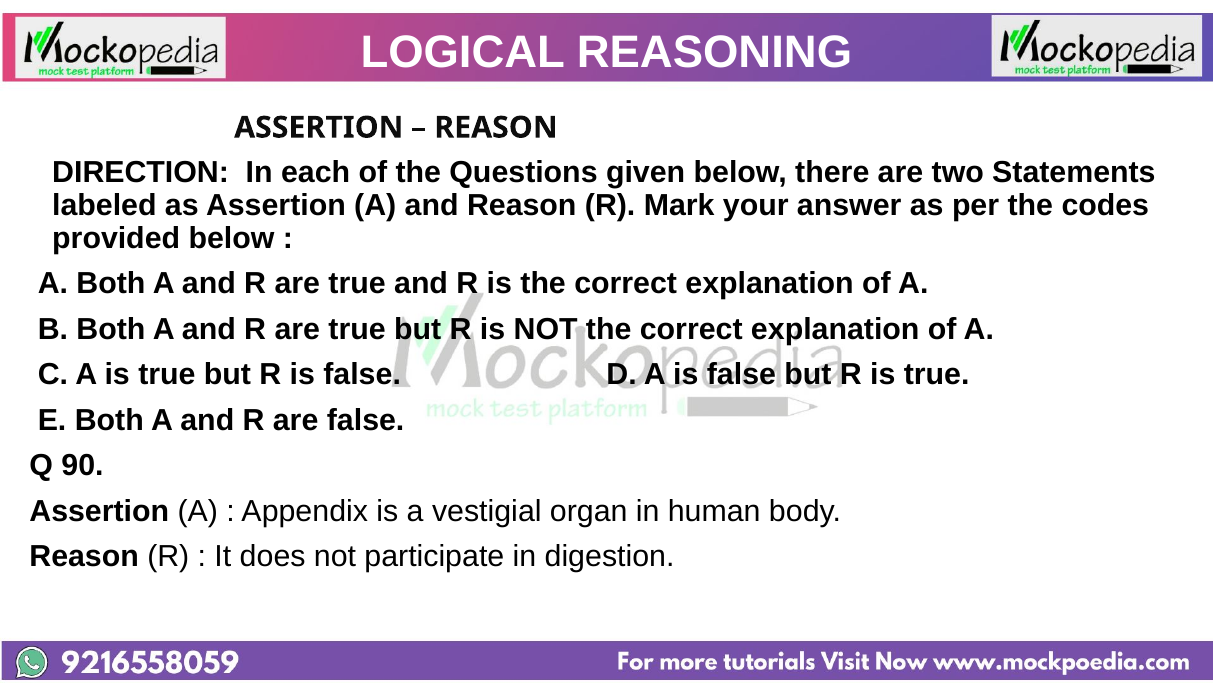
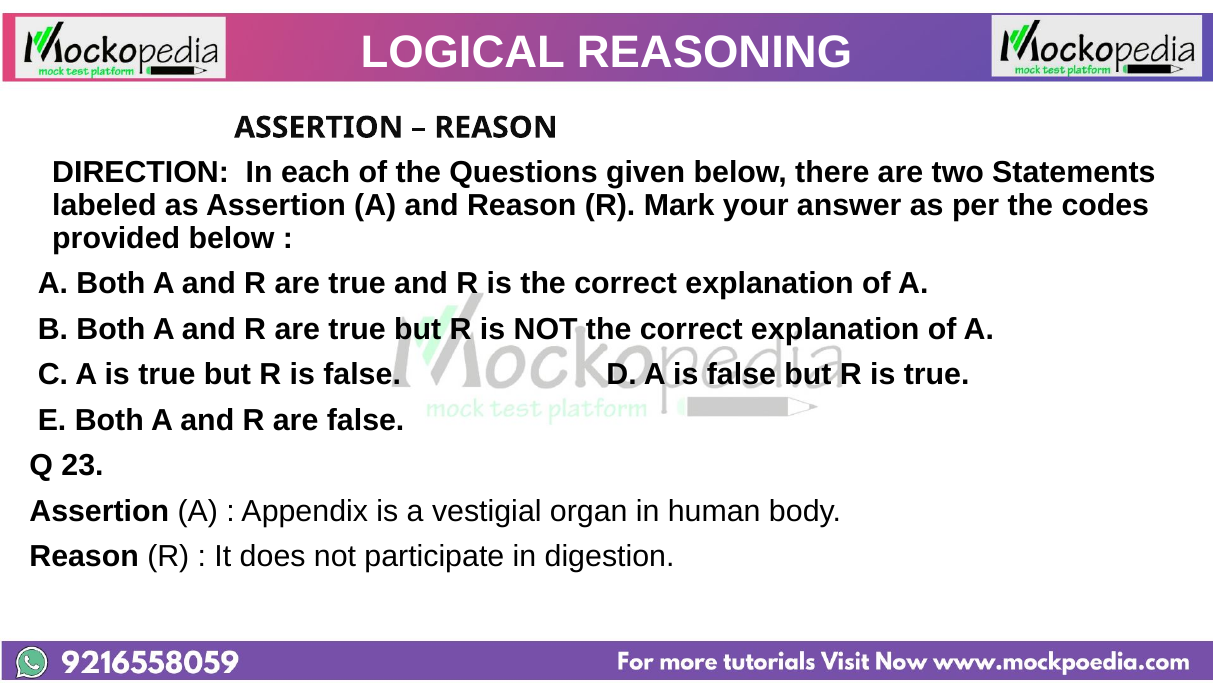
90: 90 -> 23 (82, 465)
